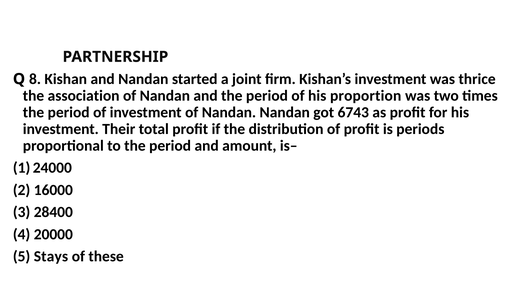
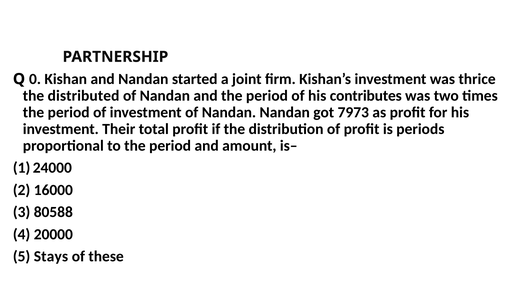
8: 8 -> 0 (35, 79)
association: association -> distributed (84, 96)
proportion: proportion -> contributes (366, 96)
6743: 6743 -> 7973 (353, 112)
28400: 28400 -> 80588 (53, 212)
